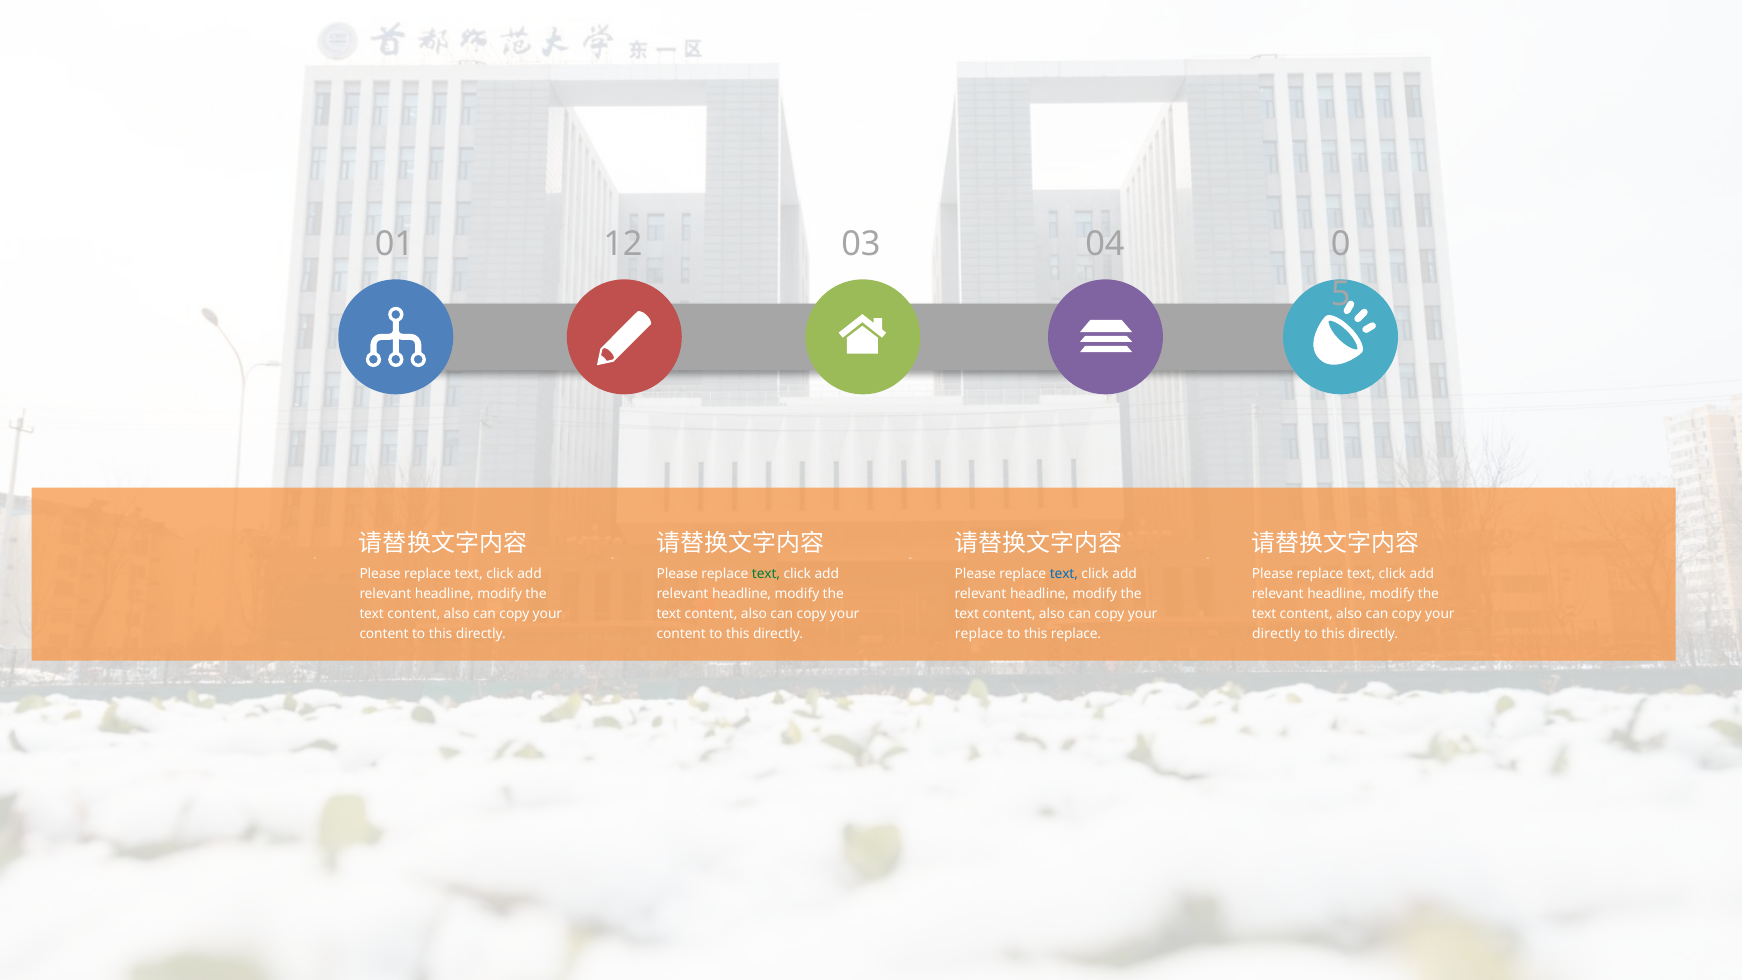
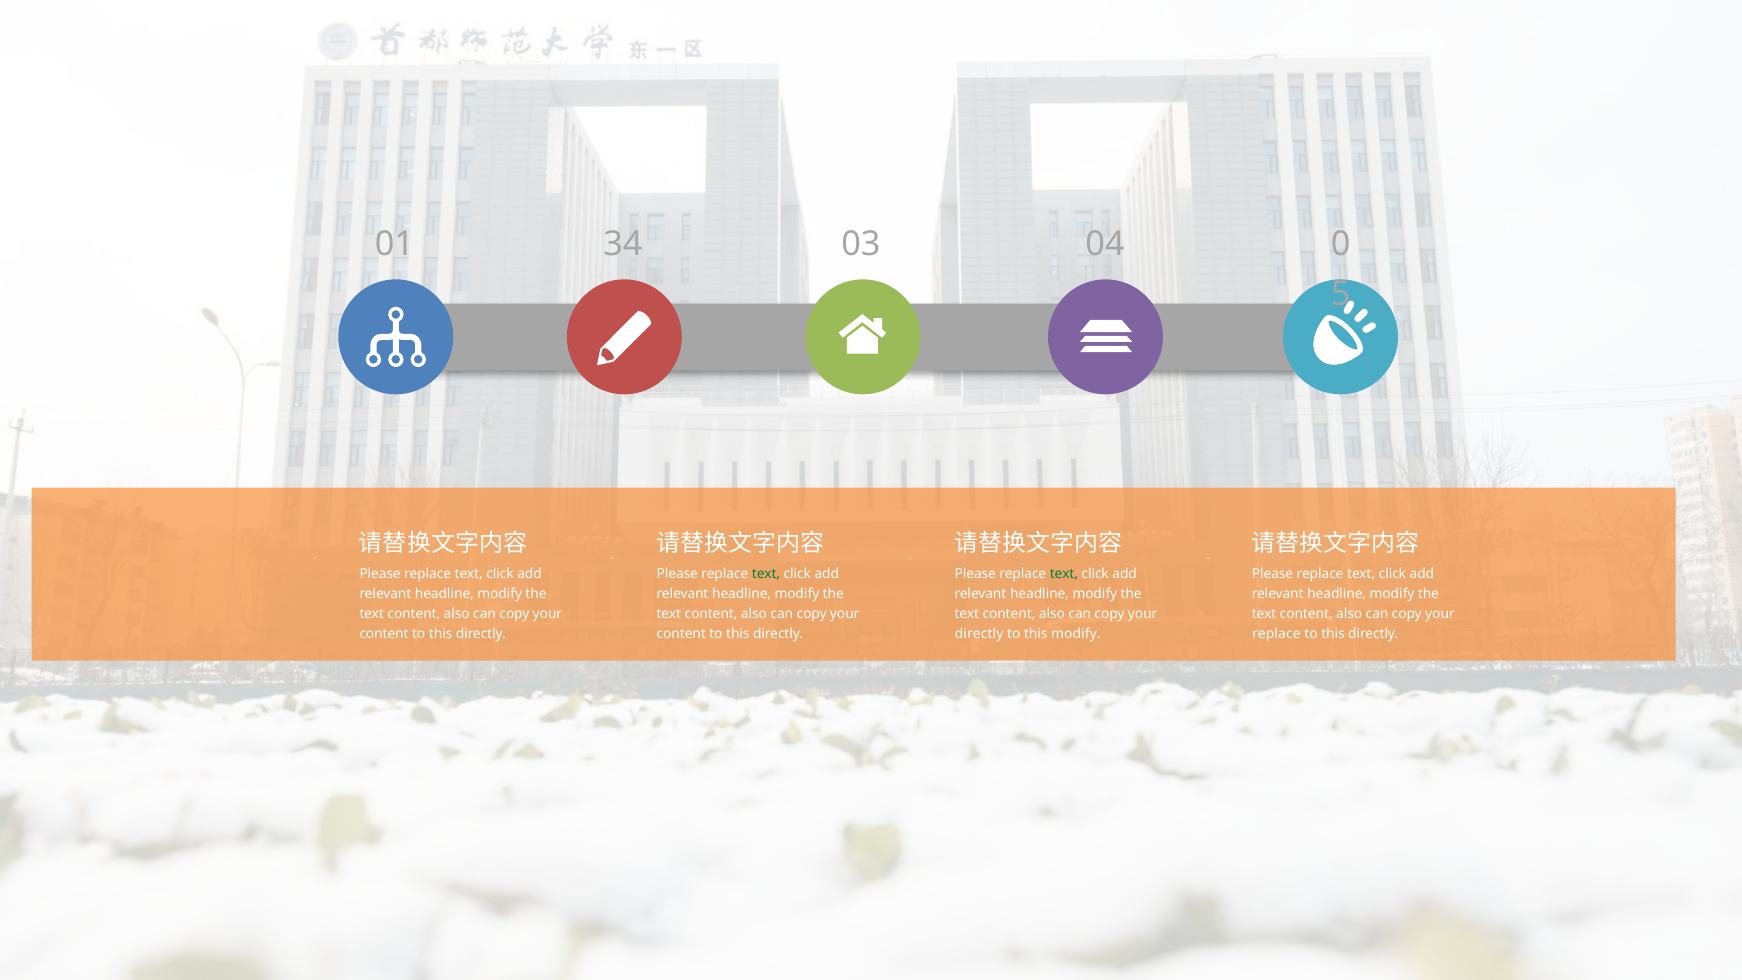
12: 12 -> 34 (623, 244)
text colour: blue -> green (1064, 574)
replace: replace -> directly (979, 634)
this replace: replace -> modify (1076, 634)
directly: directly -> replace (1276, 634)
